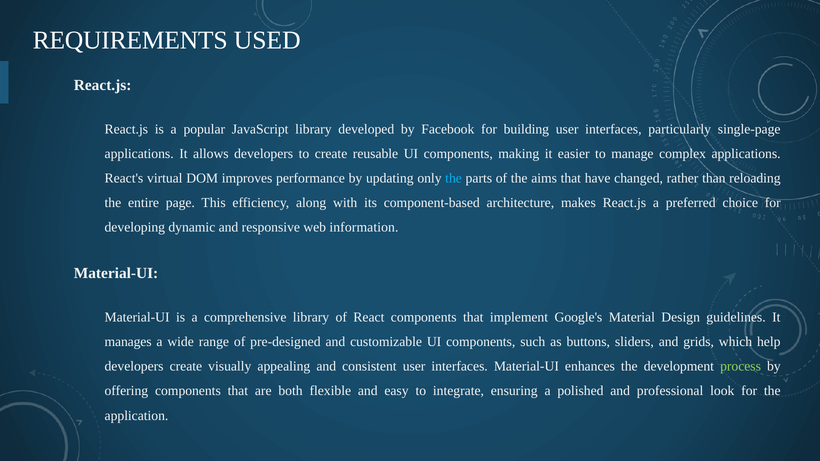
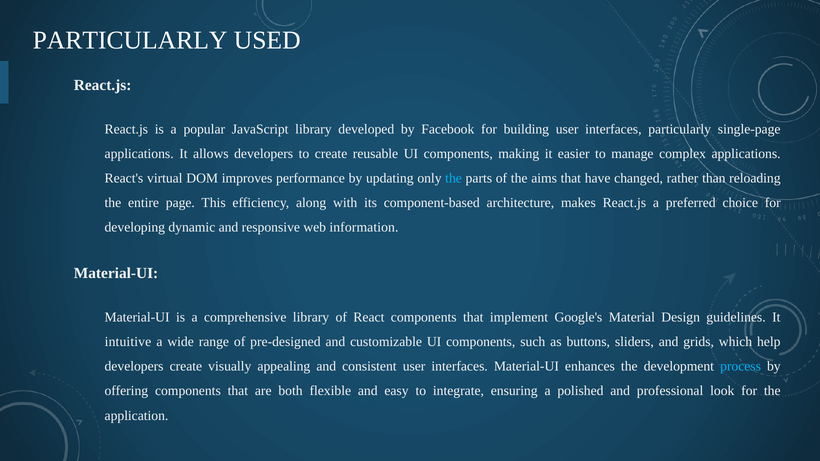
REQUIREMENTS: REQUIREMENTS -> PARTICULARLY (130, 41)
manages: manages -> intuitive (128, 342)
process colour: light green -> light blue (741, 367)
